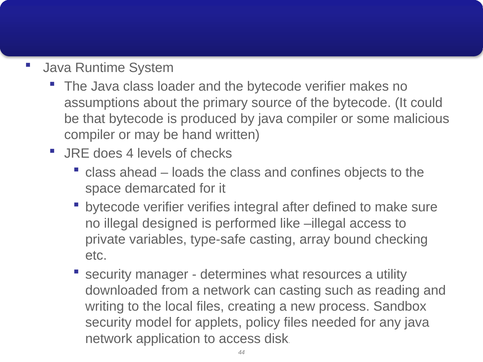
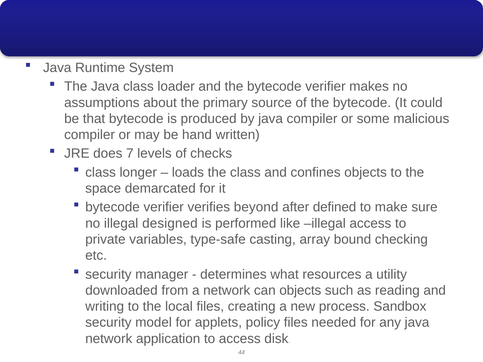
4: 4 -> 7 (130, 154)
ahead: ahead -> longer (138, 172)
integral: integral -> beyond (256, 207)
can casting: casting -> objects (300, 291)
